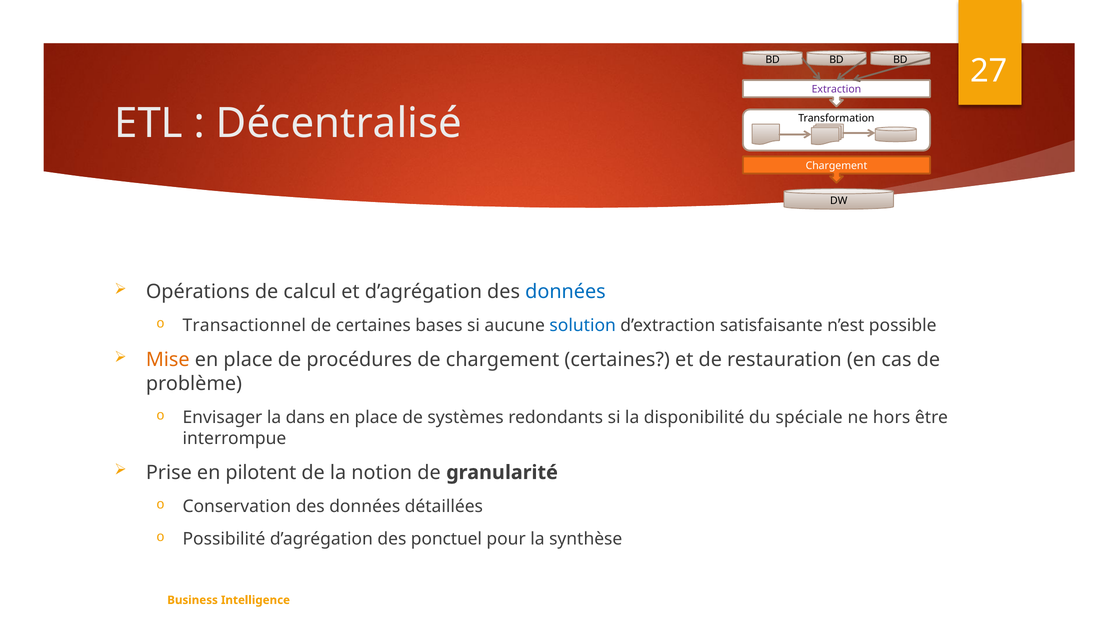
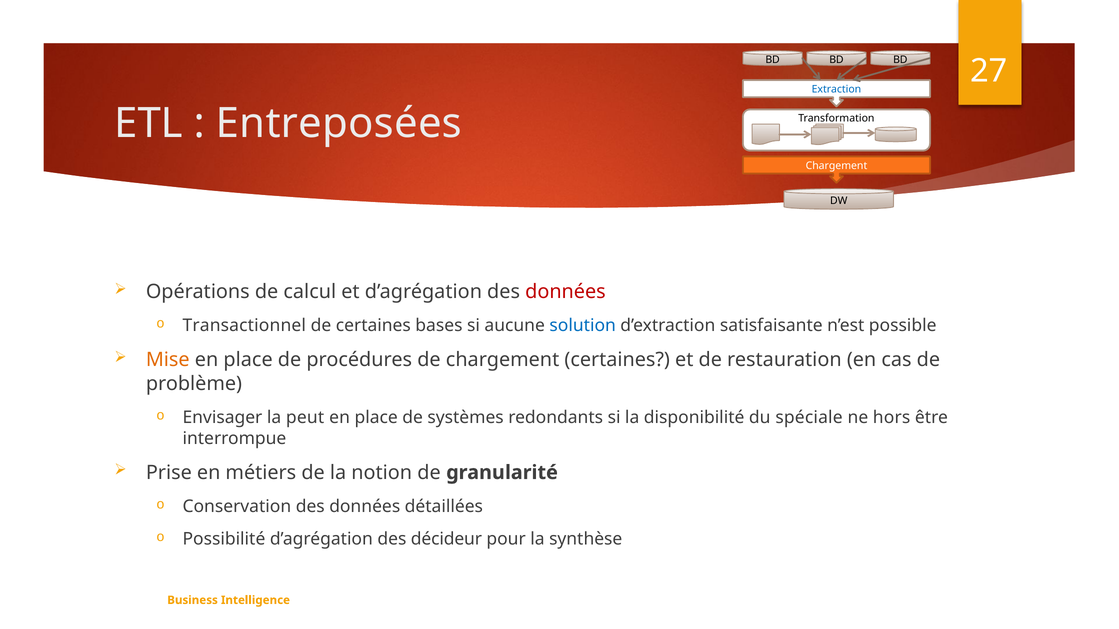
Extraction colour: purple -> blue (836, 89)
Décentralisé: Décentralisé -> Entreposées (339, 123)
données colour: blue -> red (565, 292)
dans: dans -> peut (305, 418)
pilotent: pilotent -> métiers (261, 473)
ponctuel: ponctuel -> décideur (446, 539)
